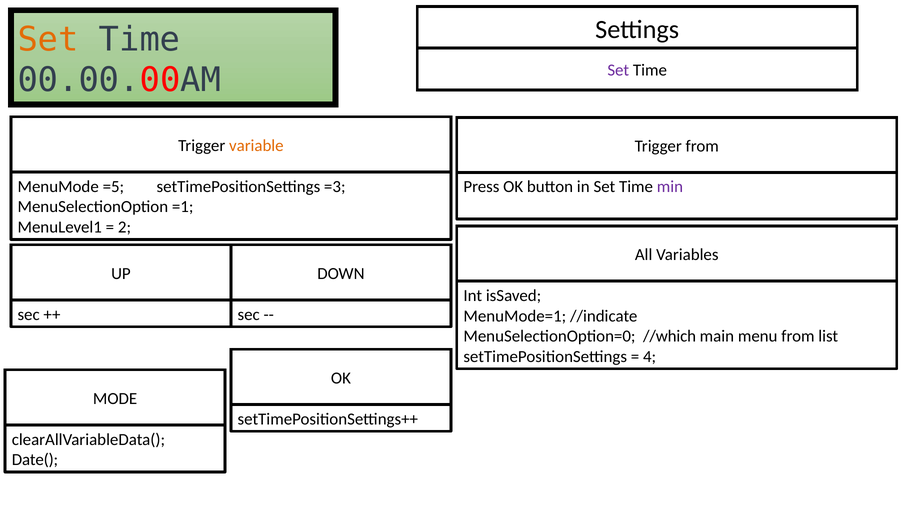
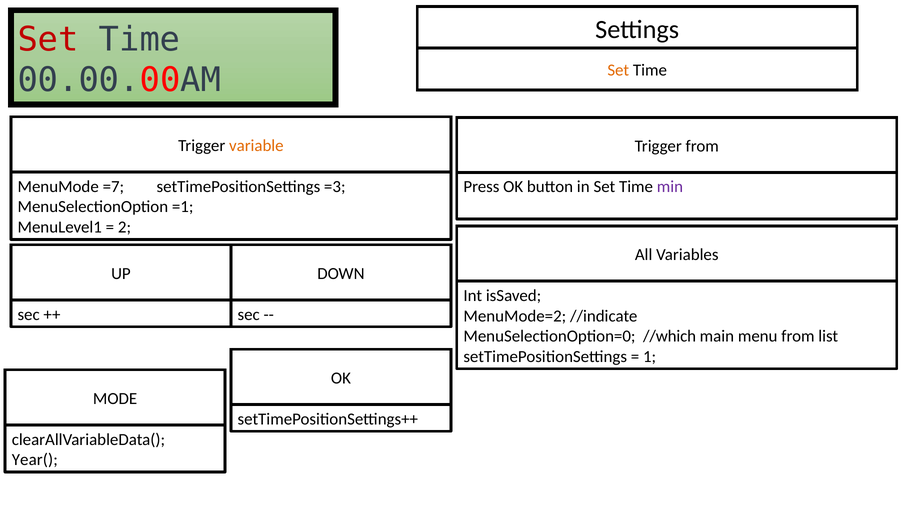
Set colour: orange -> red (48, 39)
Set colour: purple -> orange (618, 70)
=5: =5 -> =7 (113, 187)
MenuMode=1: MenuMode=1 -> MenuMode=2 (515, 316)
4: 4 -> 1 (650, 357)
Date(: Date( -> Year( (35, 460)
